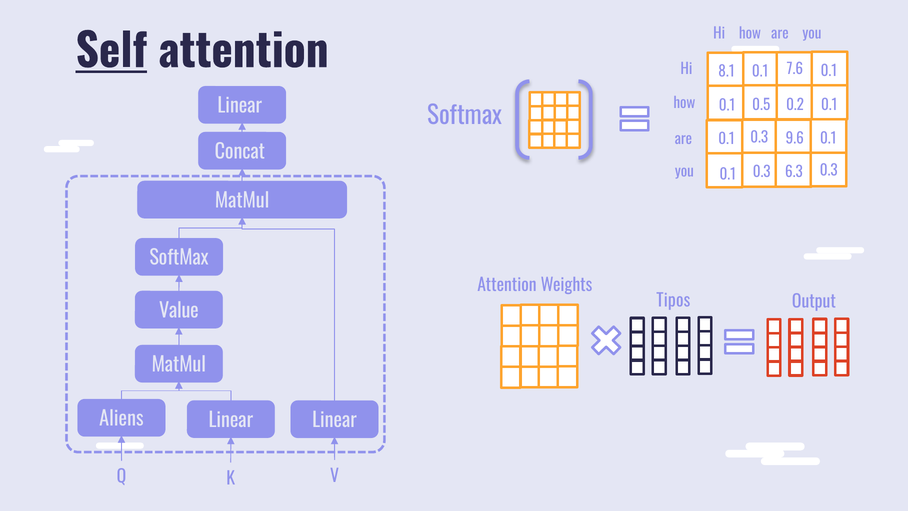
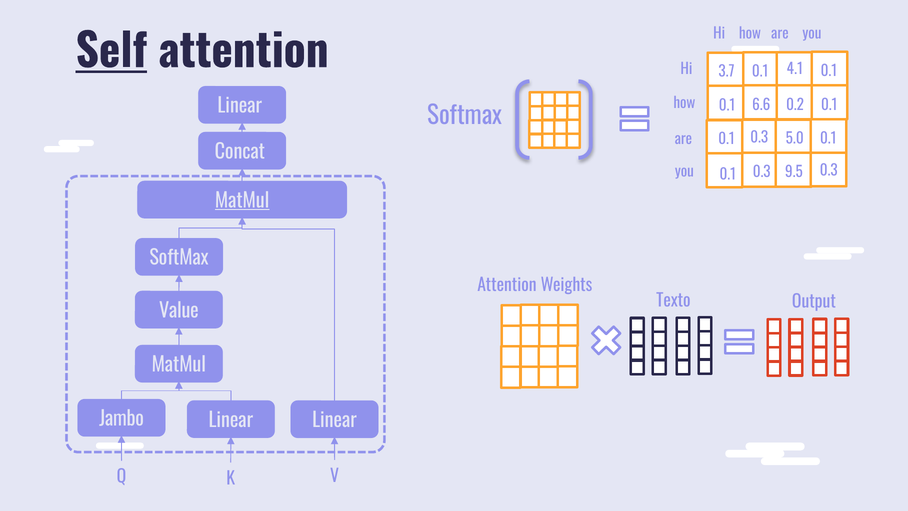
8.1: 8.1 -> 3.7 (726, 72)
7.6: 7.6 -> 4.1 (795, 69)
0.5: 0.5 -> 6.6 (761, 105)
9.6: 9.6 -> 5.0 (795, 139)
6.3: 6.3 -> 9.5 (794, 172)
MatMul underline: none -> present (242, 201)
Tipos: Tipos -> Texto (673, 301)
Aliens: Aliens -> Jambo (122, 419)
